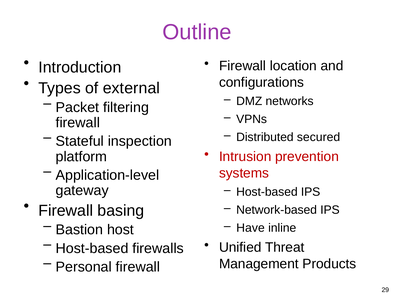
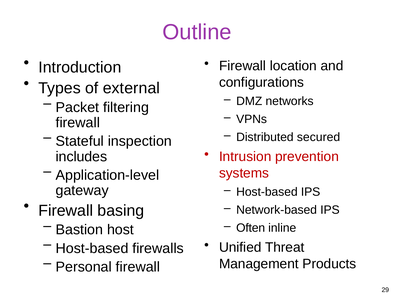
platform: platform -> includes (81, 156)
Have: Have -> Often (251, 228)
